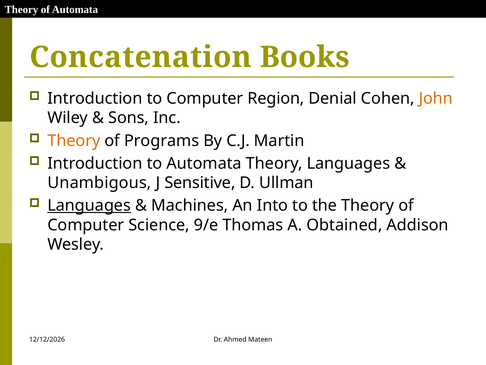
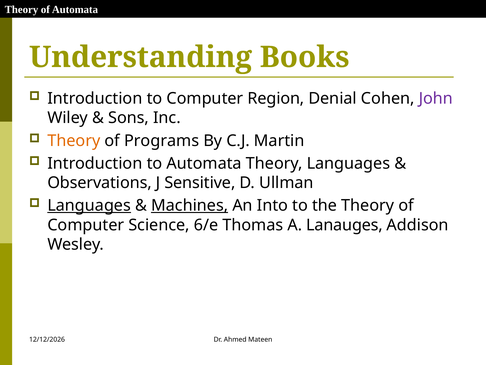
Concatenation: Concatenation -> Understanding (141, 57)
John colour: orange -> purple (436, 98)
Unambigous: Unambigous -> Observations (100, 183)
Machines underline: none -> present (190, 205)
9/e: 9/e -> 6/e (206, 225)
Obtained: Obtained -> Lanauges (344, 225)
